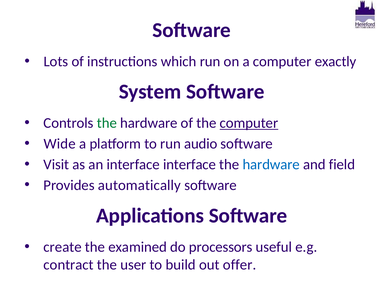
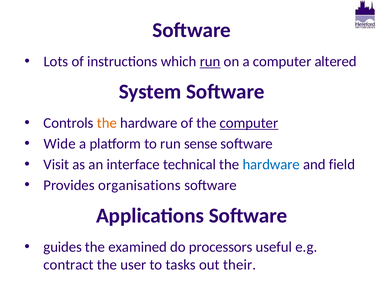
run underline: none -> present (210, 62)
exactly: exactly -> altered (336, 62)
the colour: green -> orange (107, 123)
audio: audio -> sense (201, 144)
interface interface: interface -> technical (190, 164)
automatically: automatically -> organisations (139, 185)
create: create -> guides (63, 247)
build: build -> tasks (181, 265)
offer: offer -> their (240, 265)
